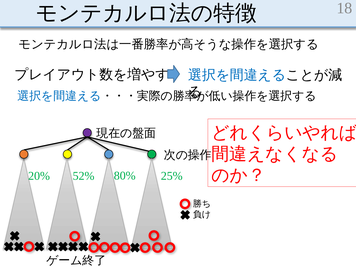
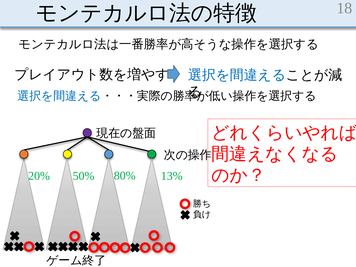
52%: 52% -> 50% (84, 176)
25%: 25% -> 13% (172, 176)
